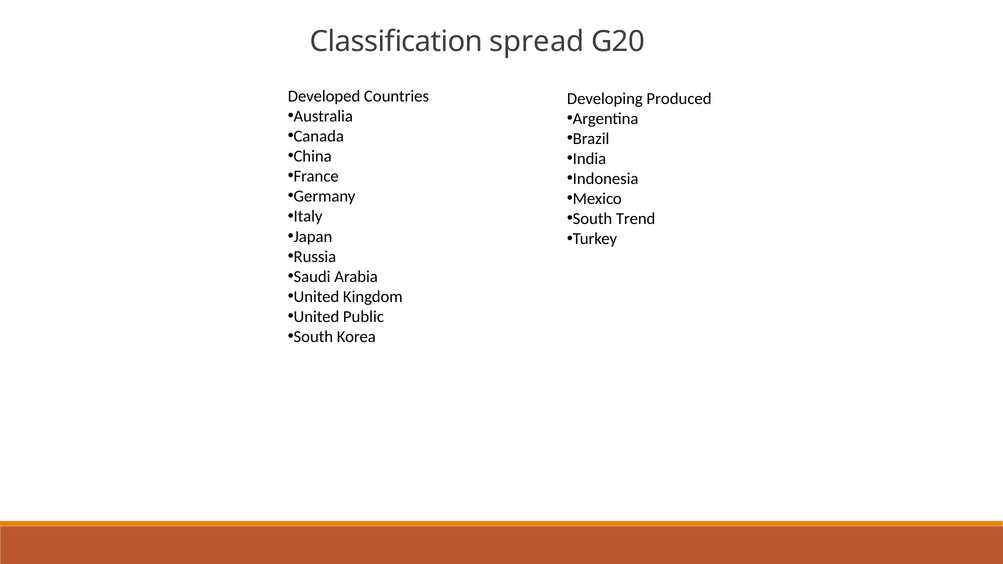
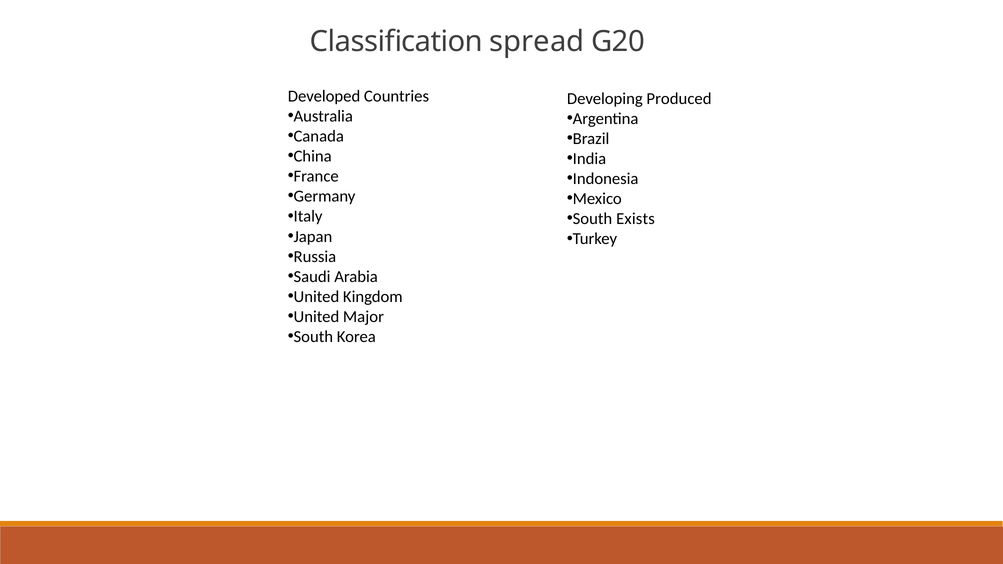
Trend: Trend -> Exists (636, 219)
Public: Public -> Major (363, 317)
